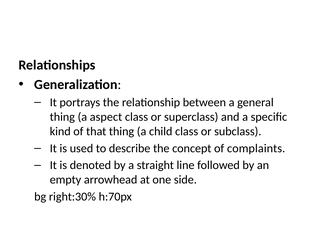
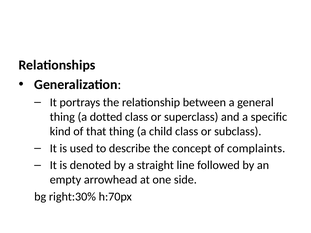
aspect: aspect -> dotted (106, 117)
